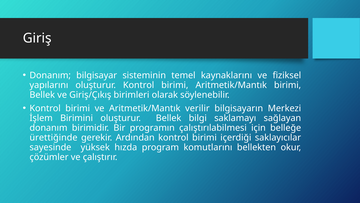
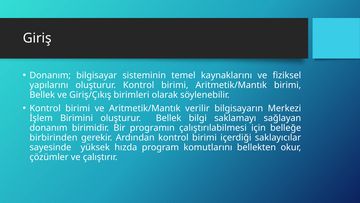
ürettiğinde: ürettiğinde -> birbirinden (54, 137)
